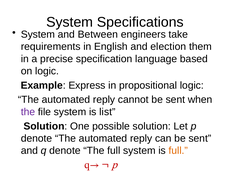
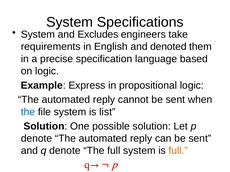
Between: Between -> Excludes (98, 34)
election: election -> denoted (168, 47)
the colour: purple -> blue (28, 112)
